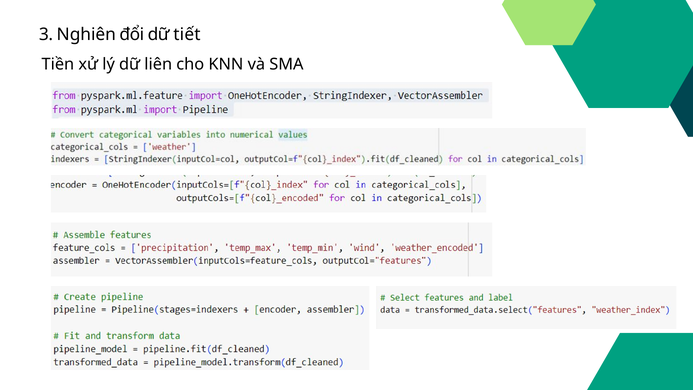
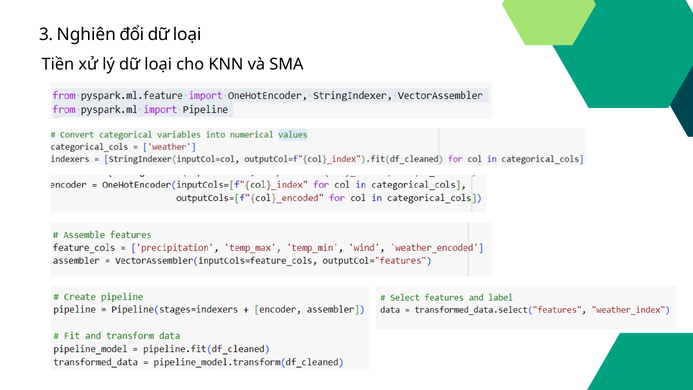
đổi dữ tiết: tiết -> loại (187, 34)
lý dữ liên: liên -> loại (158, 64)
